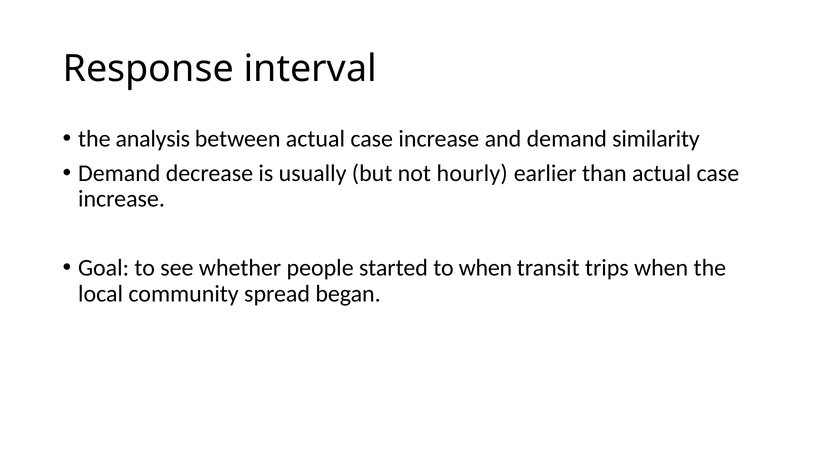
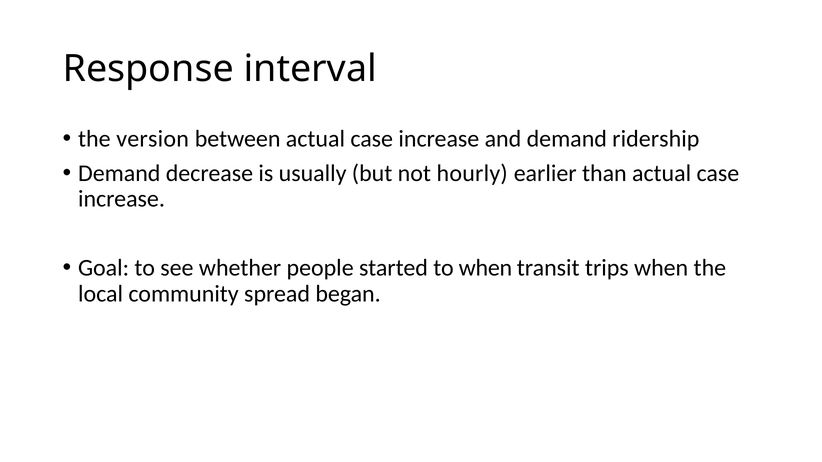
analysis: analysis -> version (153, 139)
similarity: similarity -> ridership (656, 139)
